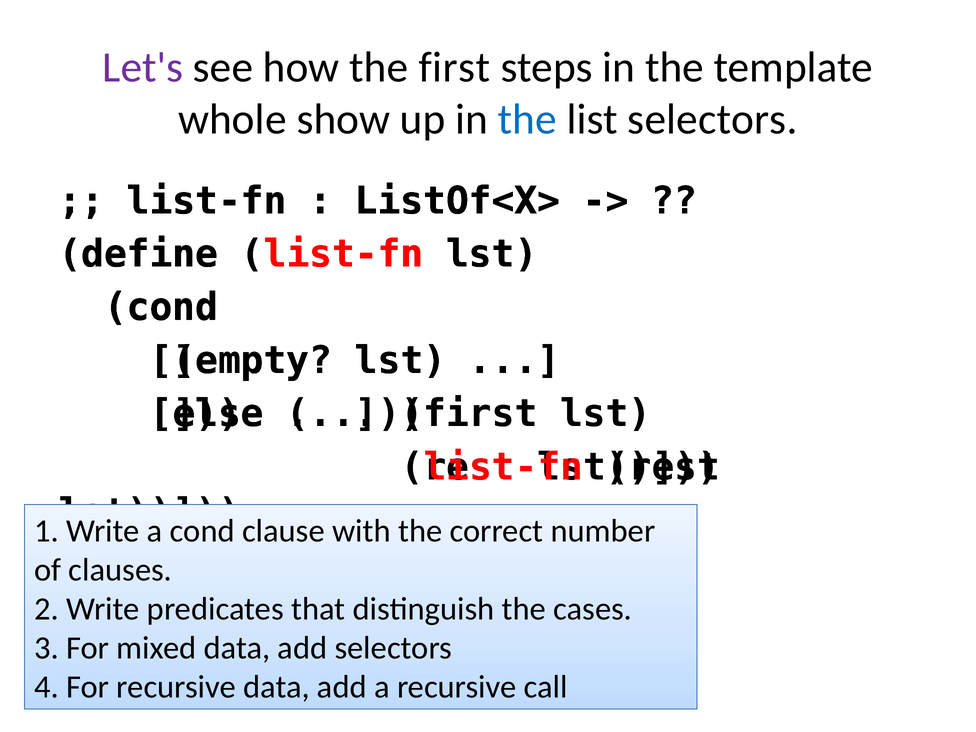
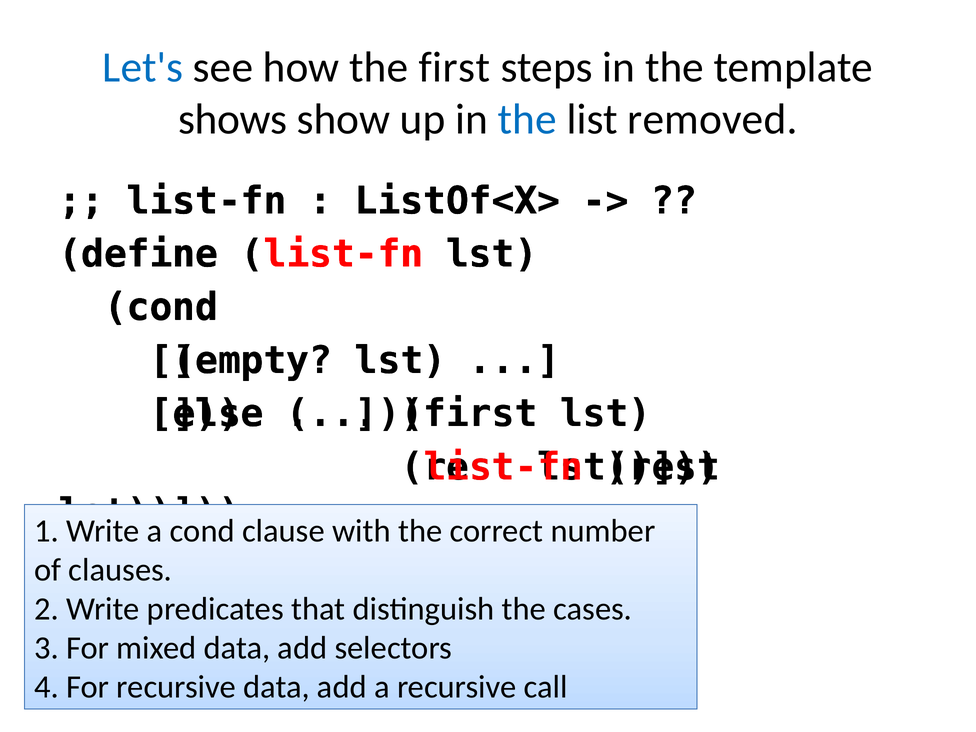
Let's colour: purple -> blue (143, 67)
whole: whole -> shows (233, 119)
list selectors: selectors -> removed (712, 119)
